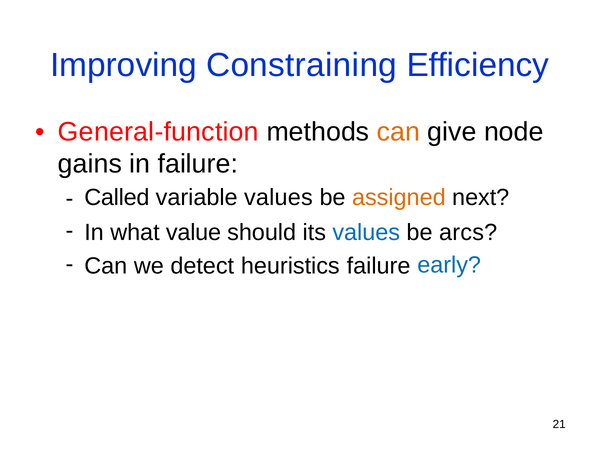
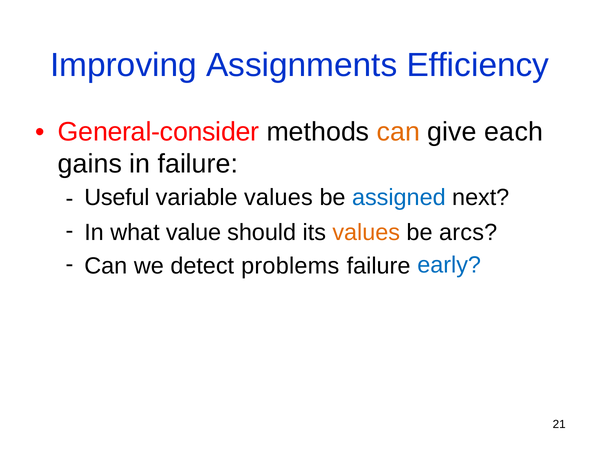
Constraining: Constraining -> Assignments (302, 65)
General-function: General-function -> General-consider (159, 132)
node: node -> each (514, 132)
Called: Called -> Useful (117, 198)
assigned colour: orange -> blue (399, 198)
values colour: blue -> orange (366, 233)
heuristics: heuristics -> problems (290, 266)
